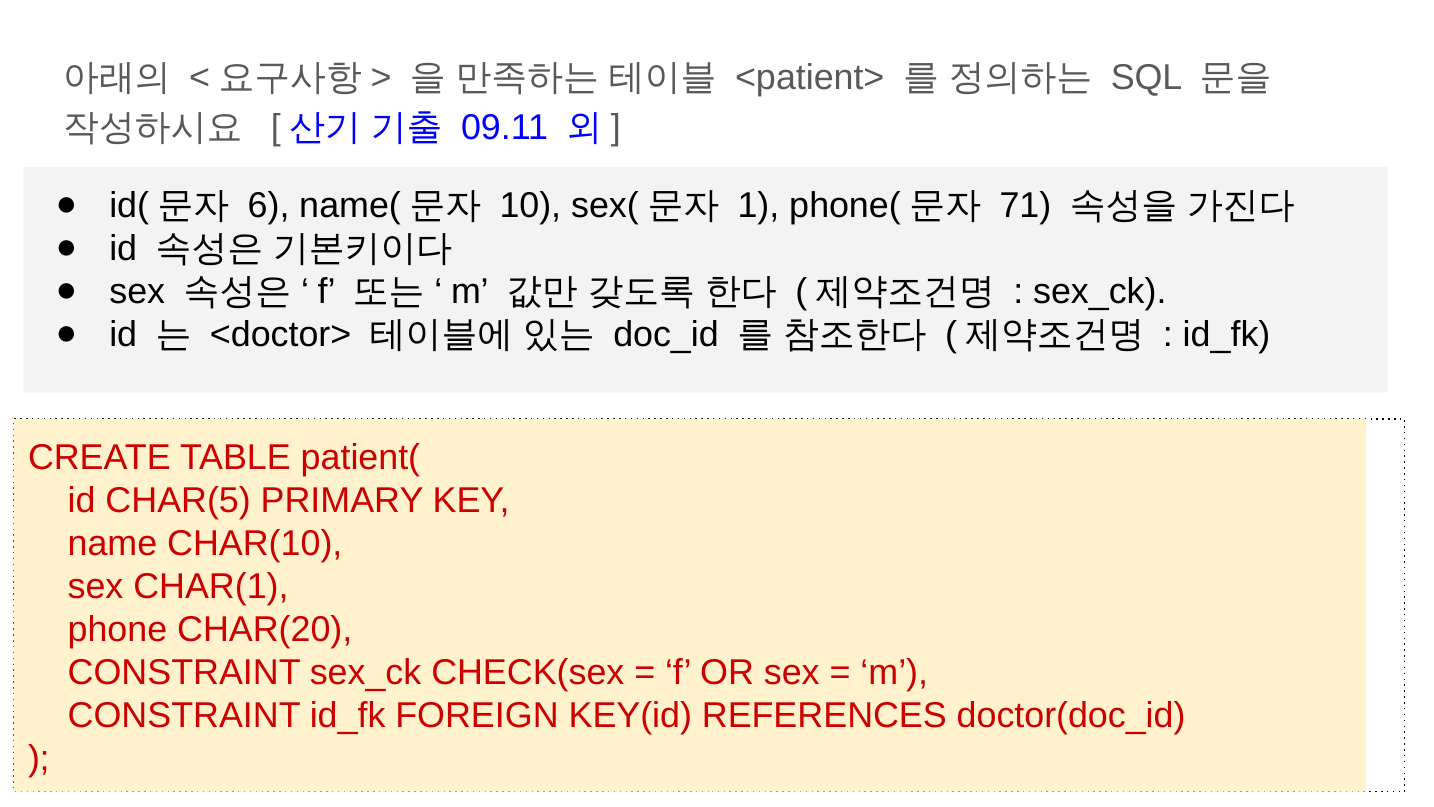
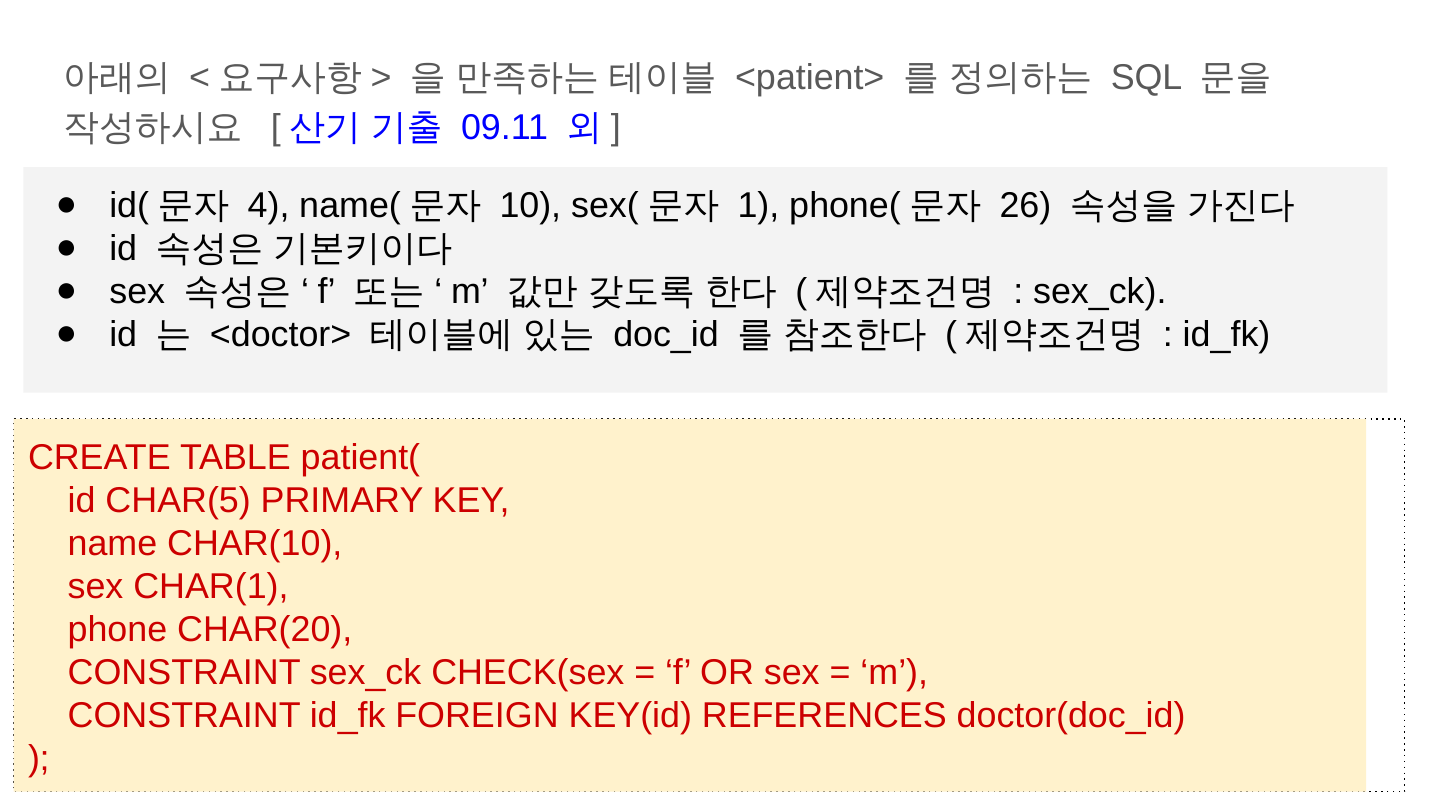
6: 6 -> 4 (269, 205)
71: 71 -> 26 (1025, 205)
